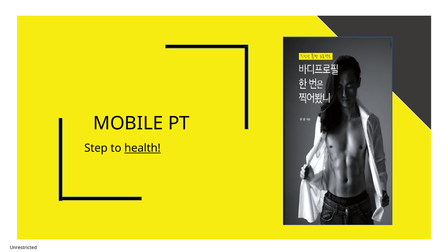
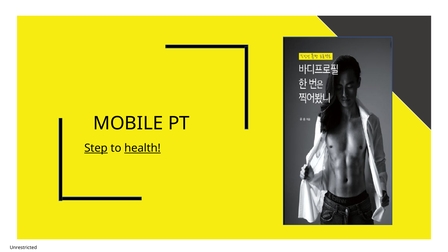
Step underline: none -> present (96, 148)
